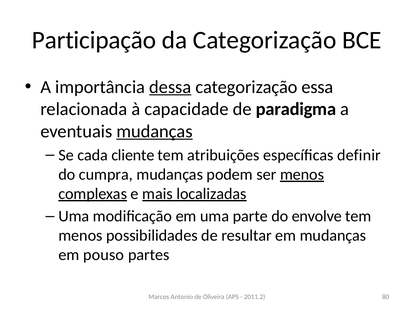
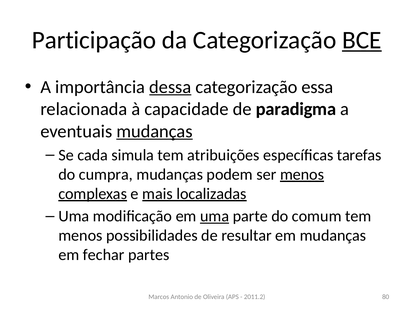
BCE underline: none -> present (362, 40)
cliente: cliente -> simula (133, 155)
definir: definir -> tarefas (359, 155)
uma underline: none -> present (215, 216)
envolve: envolve -> comum (317, 216)
pouso: pouso -> fechar (104, 254)
